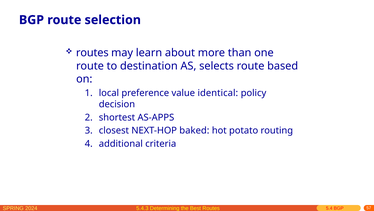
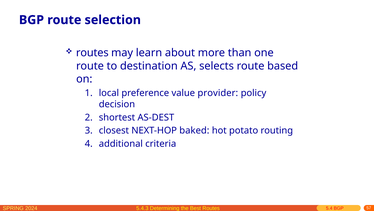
identical: identical -> provider (218, 93)
AS-APPS: AS-APPS -> AS-DEST (156, 117)
